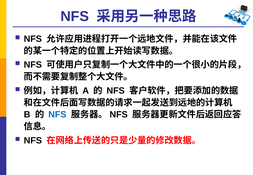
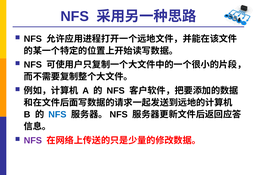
NFS colour: black -> purple (33, 141)
